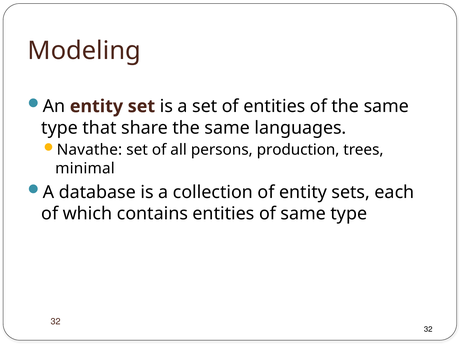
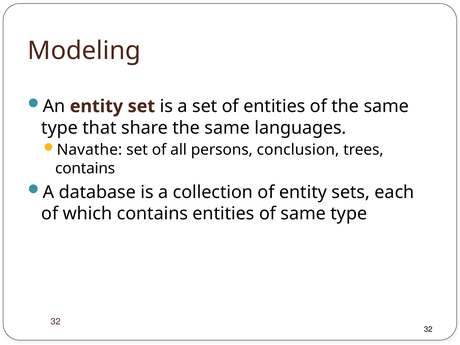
production: production -> conclusion (298, 150)
minimal: minimal -> contains (85, 168)
